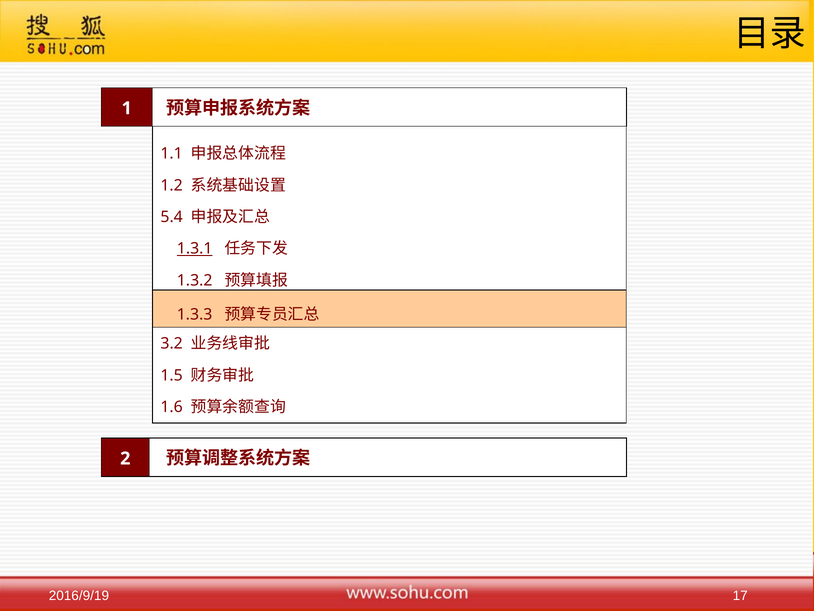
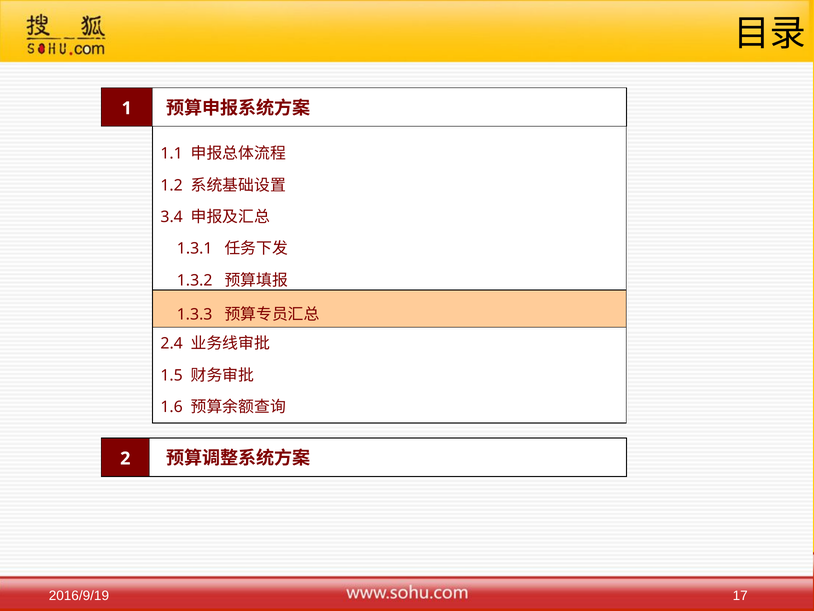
5.4: 5.4 -> 3.4 (172, 217)
1.3.1 underline: present -> none (195, 248)
3.2: 3.2 -> 2.4 (172, 343)
